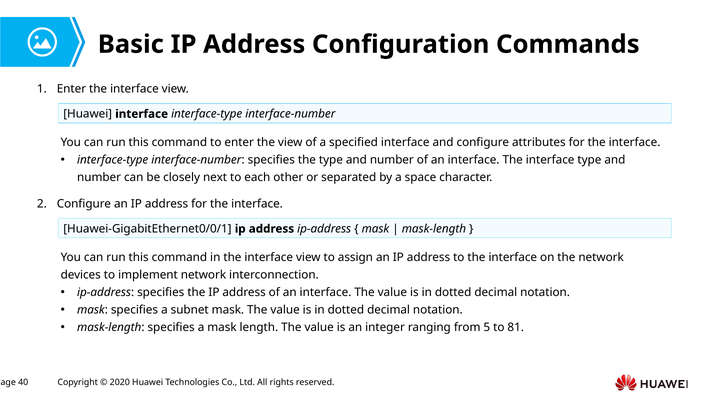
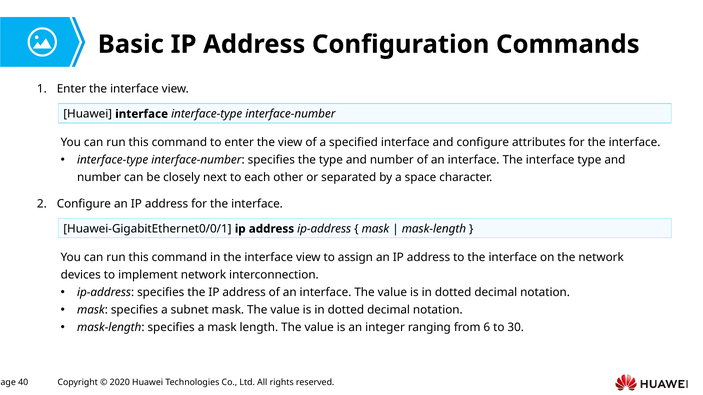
5: 5 -> 6 (487, 328)
81: 81 -> 30 (516, 328)
